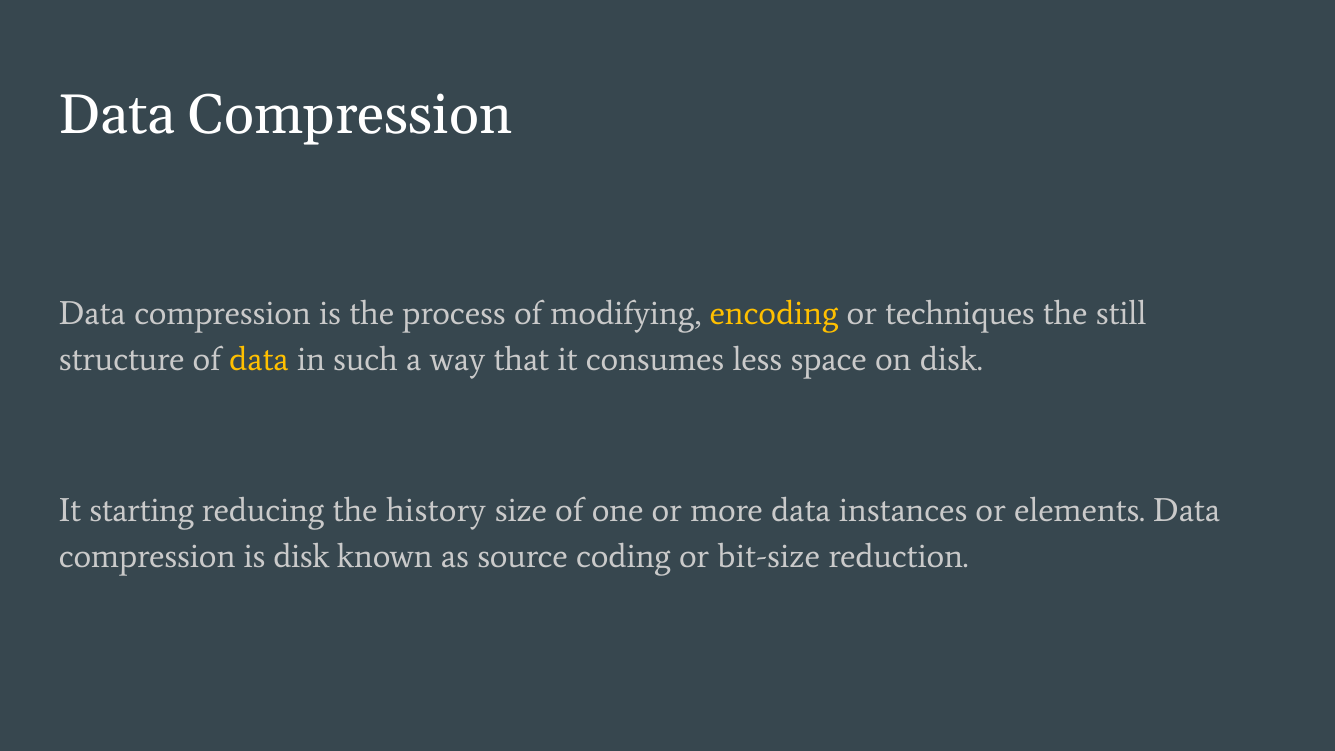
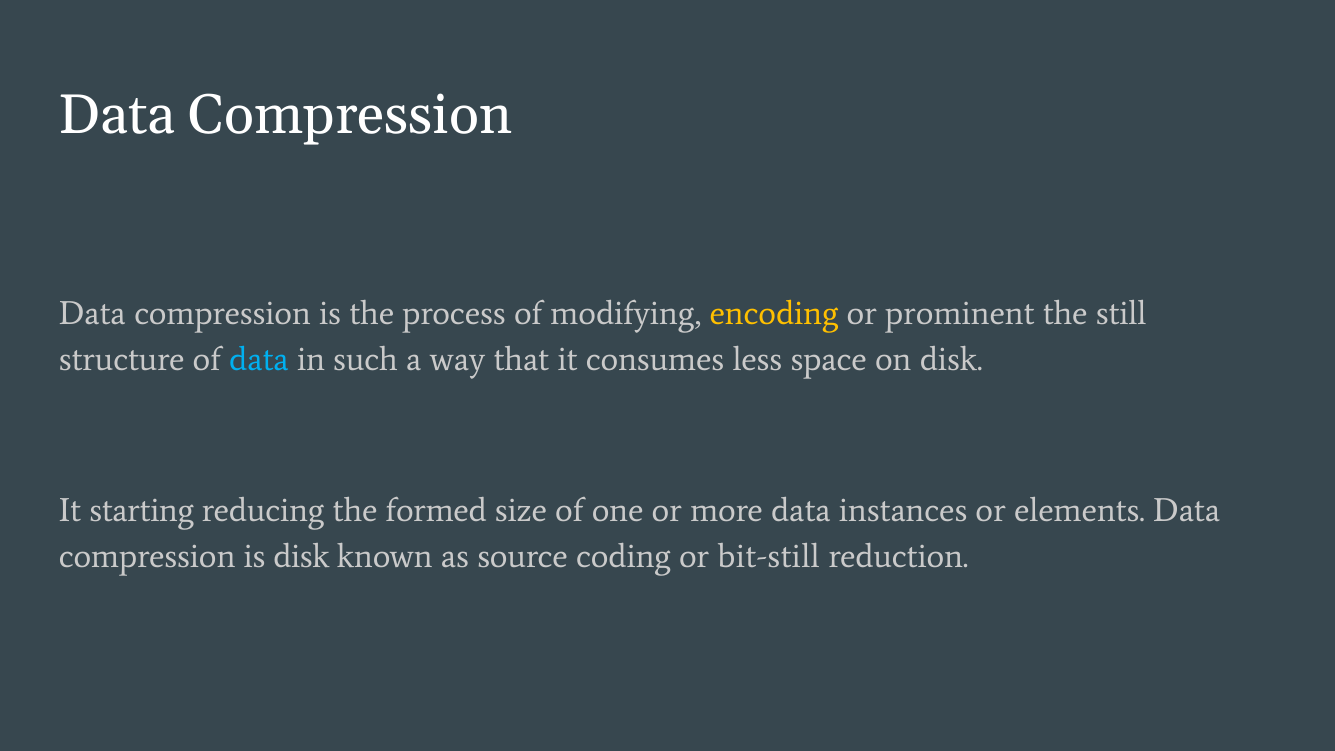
techniques: techniques -> prominent (960, 313)
data colour: yellow -> light blue (259, 359)
history: history -> formed (436, 511)
bit-size: bit-size -> bit-still (769, 557)
